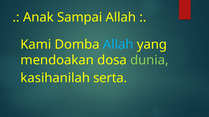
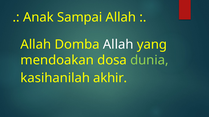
Kami: Kami -> Allah (36, 45)
Allah colour: light blue -> white (118, 45)
serta: serta -> akhir (110, 78)
